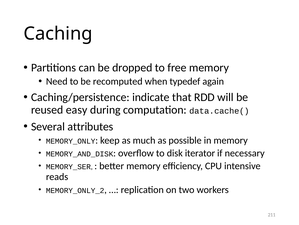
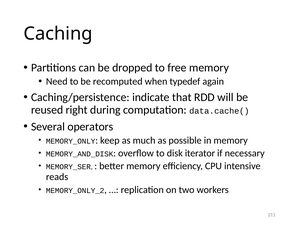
easy: easy -> right (77, 109)
attributes: attributes -> operators (90, 126)
